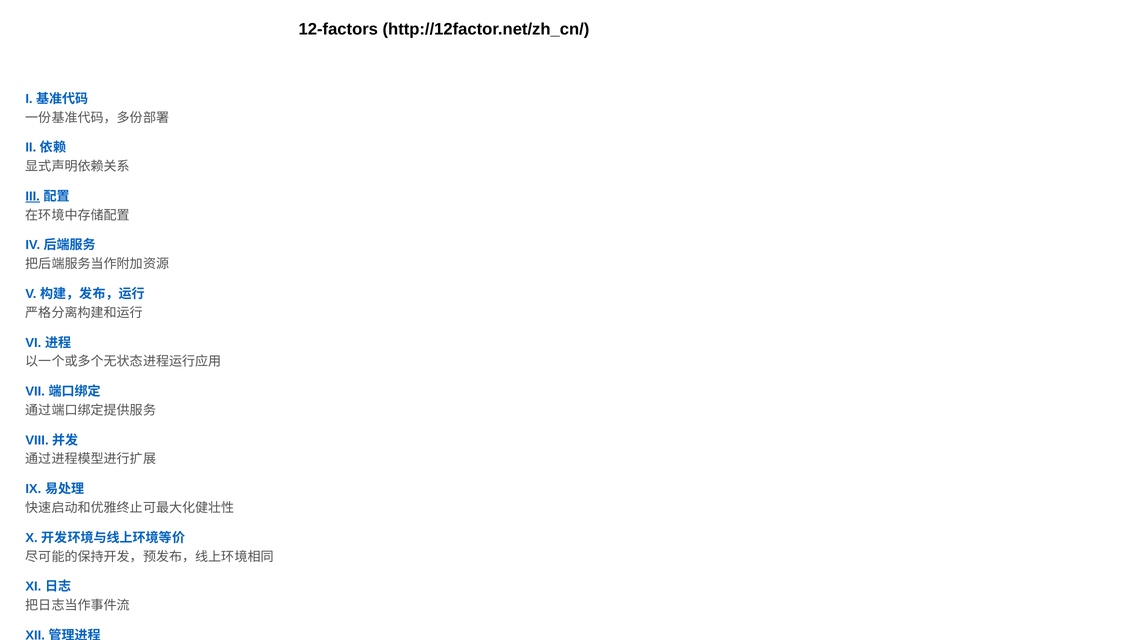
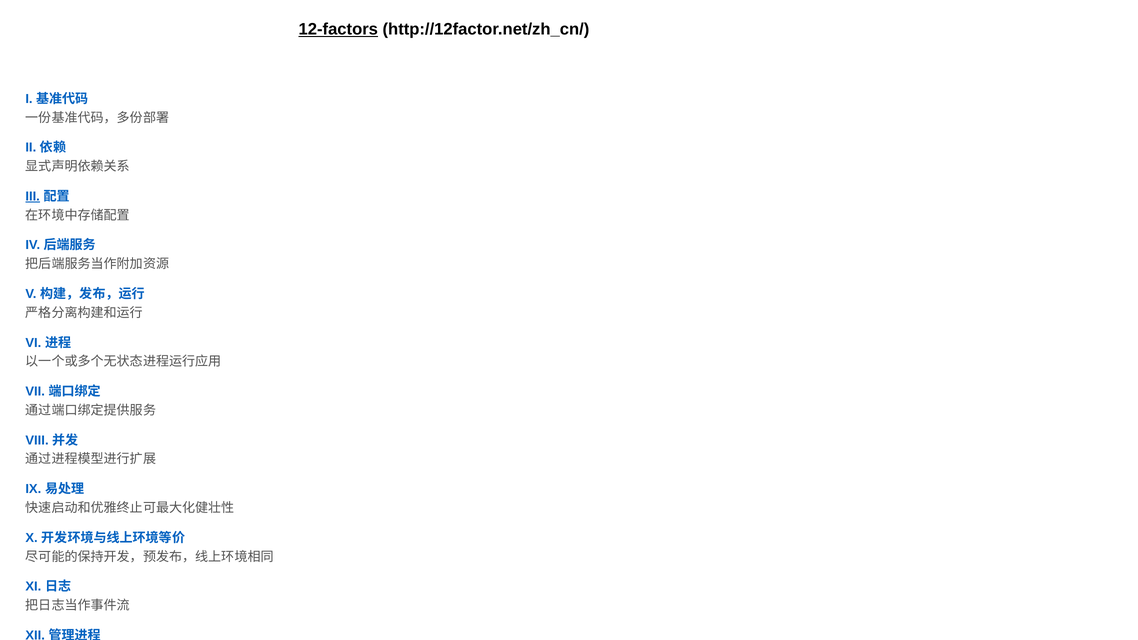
12-factors underline: none -> present (338, 29)
